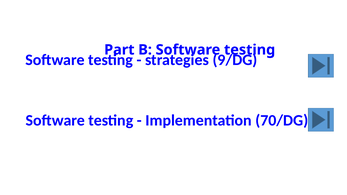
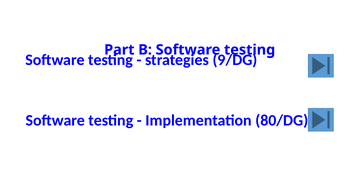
70/DG: 70/DG -> 80/DG (282, 120)
